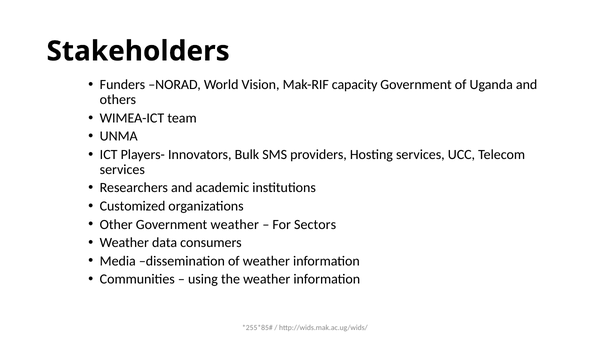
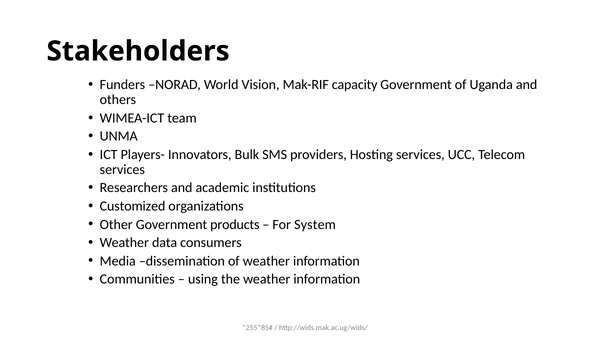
Government weather: weather -> products (235, 224)
Sectors: Sectors -> System (315, 224)
